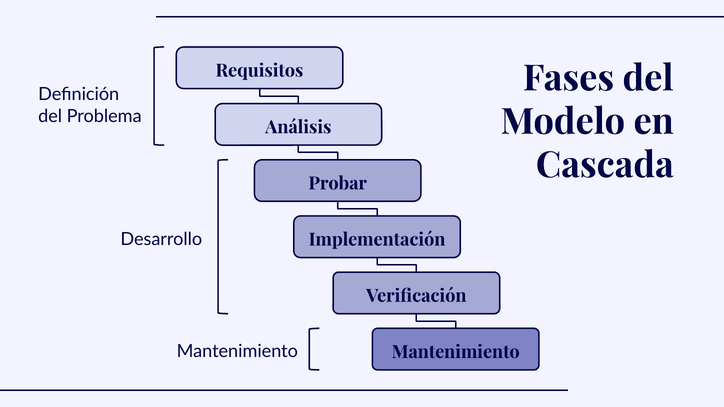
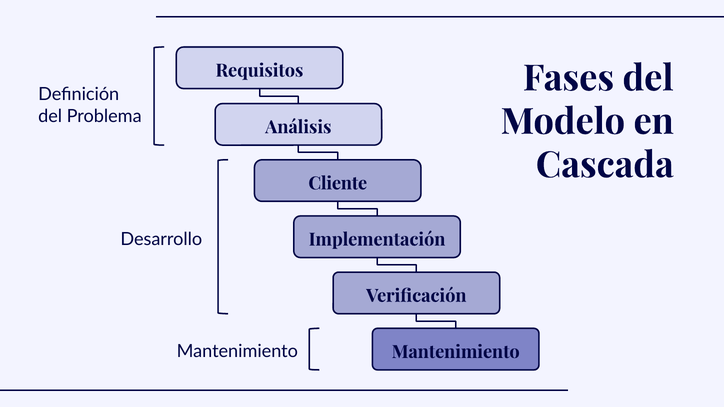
Probar: Probar -> Cliente (338, 184)
